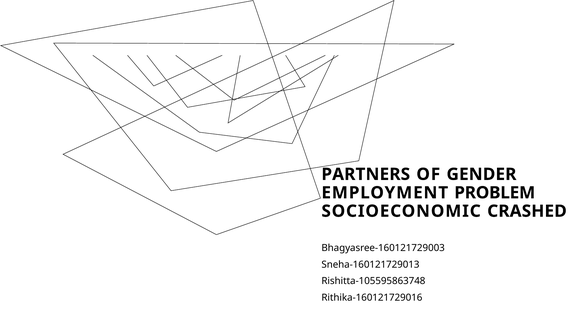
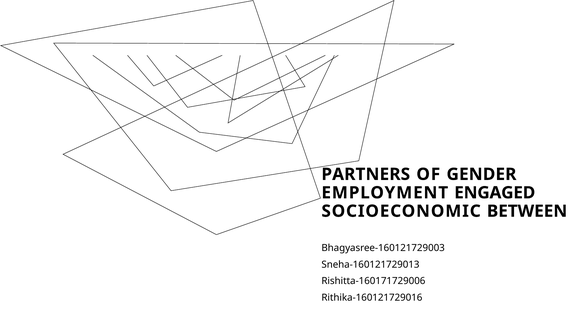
PROBLEM: PROBLEM -> ENGAGED (495, 193)
CRASHED: CRASHED -> BETWEEN (527, 211)
Rishitta-105595863748: Rishitta-105595863748 -> Rishitta-160171729006 (373, 281)
